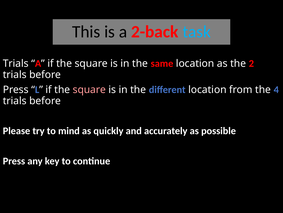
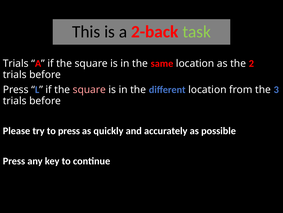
task colour: light blue -> light green (197, 32)
4: 4 -> 3 (276, 89)
to mind: mind -> press (69, 130)
